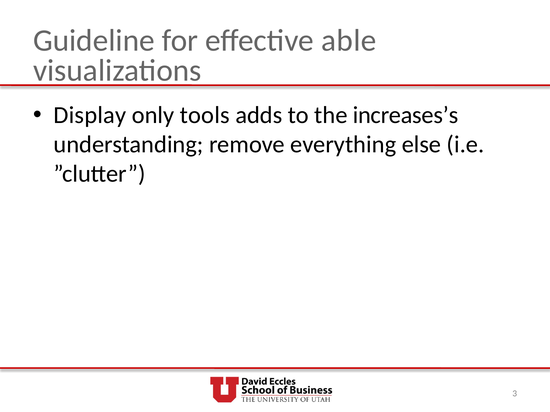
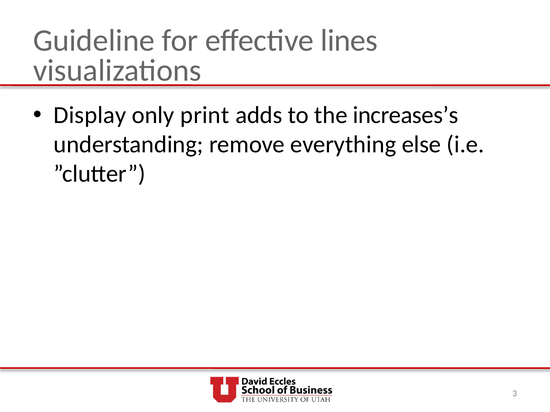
able: able -> lines (349, 41)
tools: tools -> print (205, 115)
